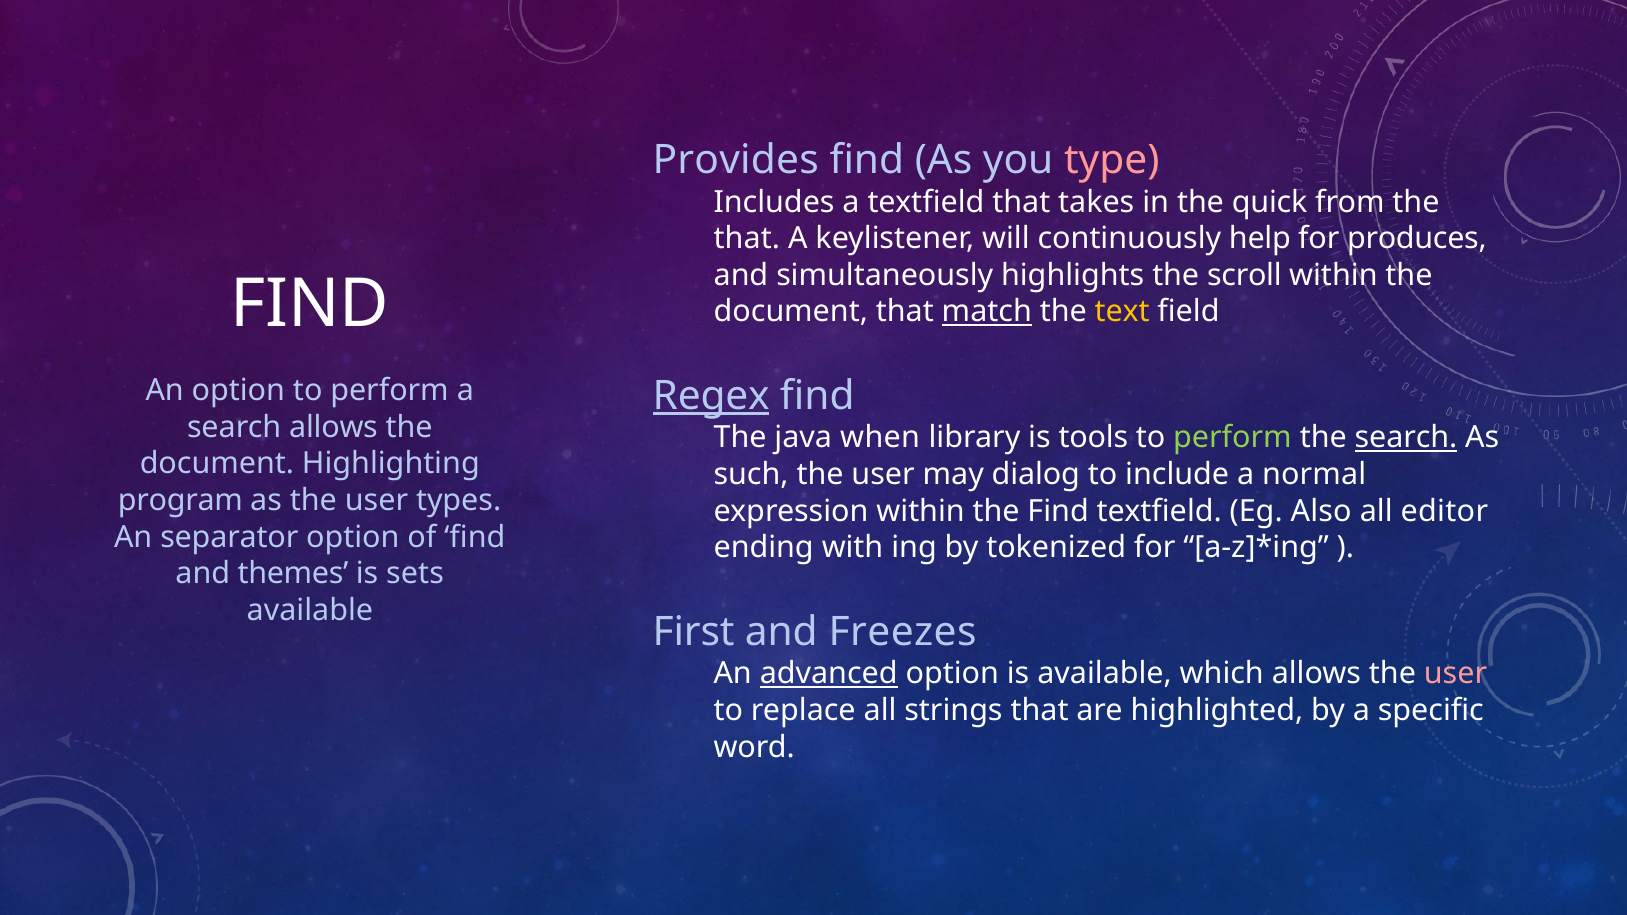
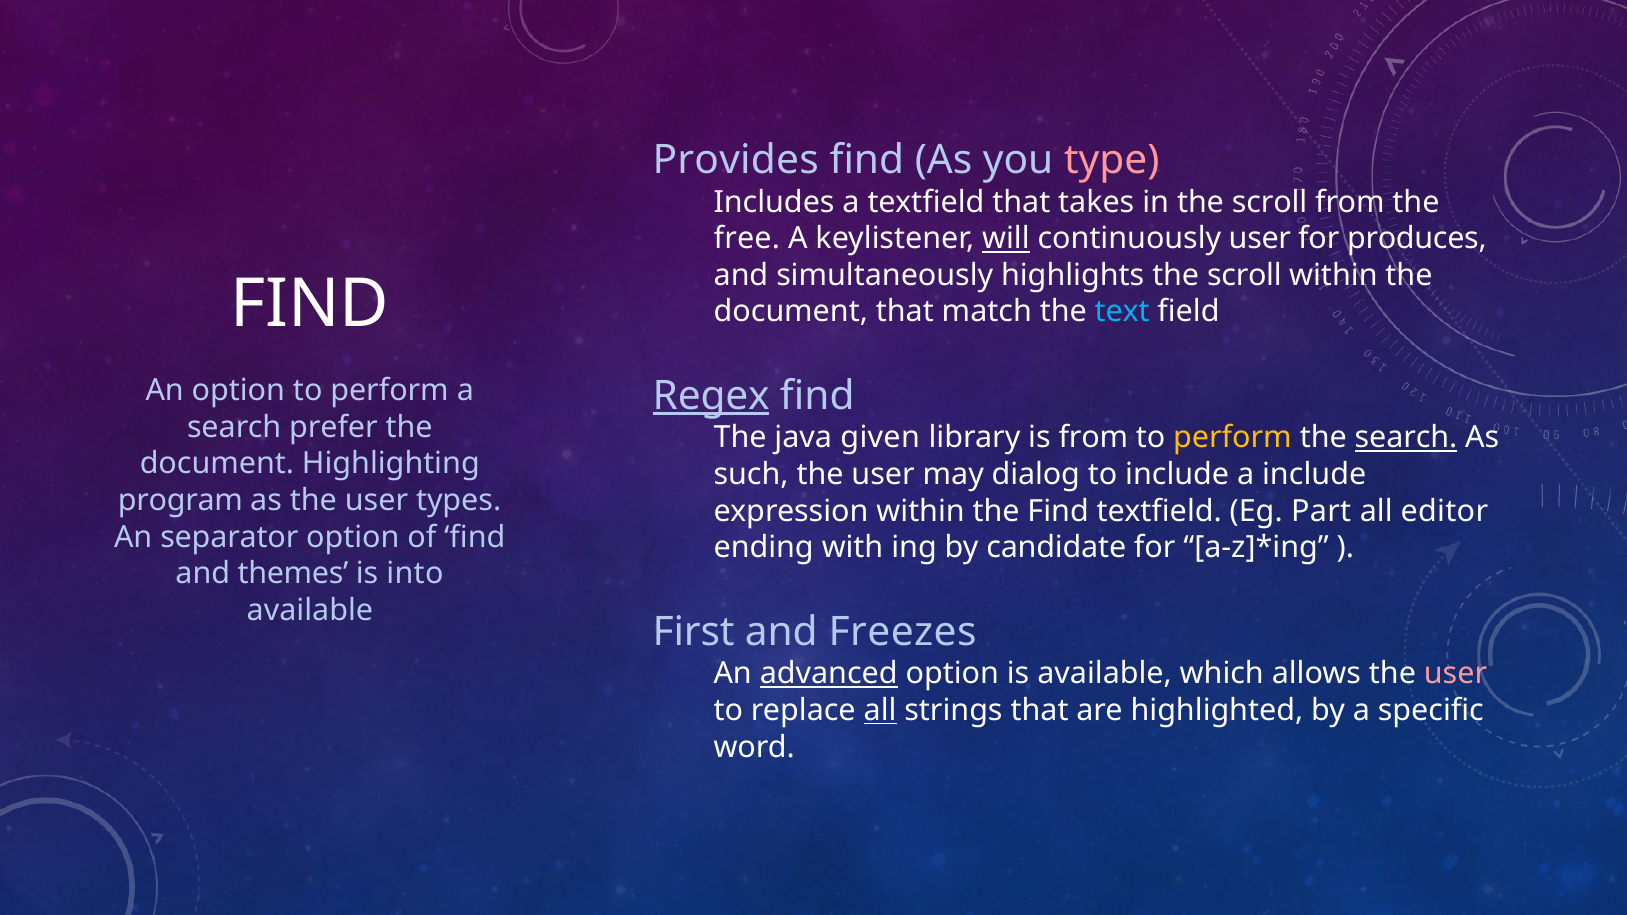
in the quick: quick -> scroll (1270, 202)
that: that -> free (747, 239)
will underline: none -> present (1006, 239)
continuously help: help -> user (1260, 239)
match underline: present -> none (987, 312)
text colour: yellow -> light blue (1122, 312)
search allows: allows -> prefer (333, 427)
when: when -> given (880, 438)
is tools: tools -> from (1093, 438)
perform colour: light green -> yellow (1232, 438)
a normal: normal -> include (1314, 475)
Also: Also -> Part (1321, 511)
tokenized: tokenized -> candidate (1056, 548)
sets: sets -> into (415, 574)
all underline: none -> present (880, 710)
